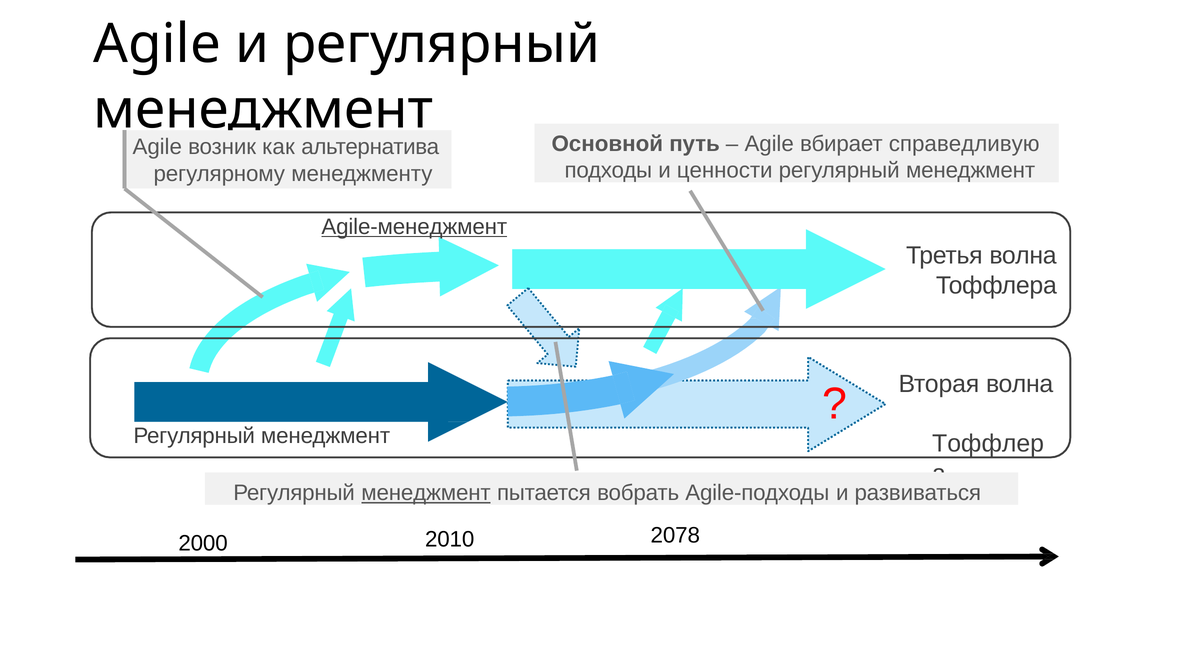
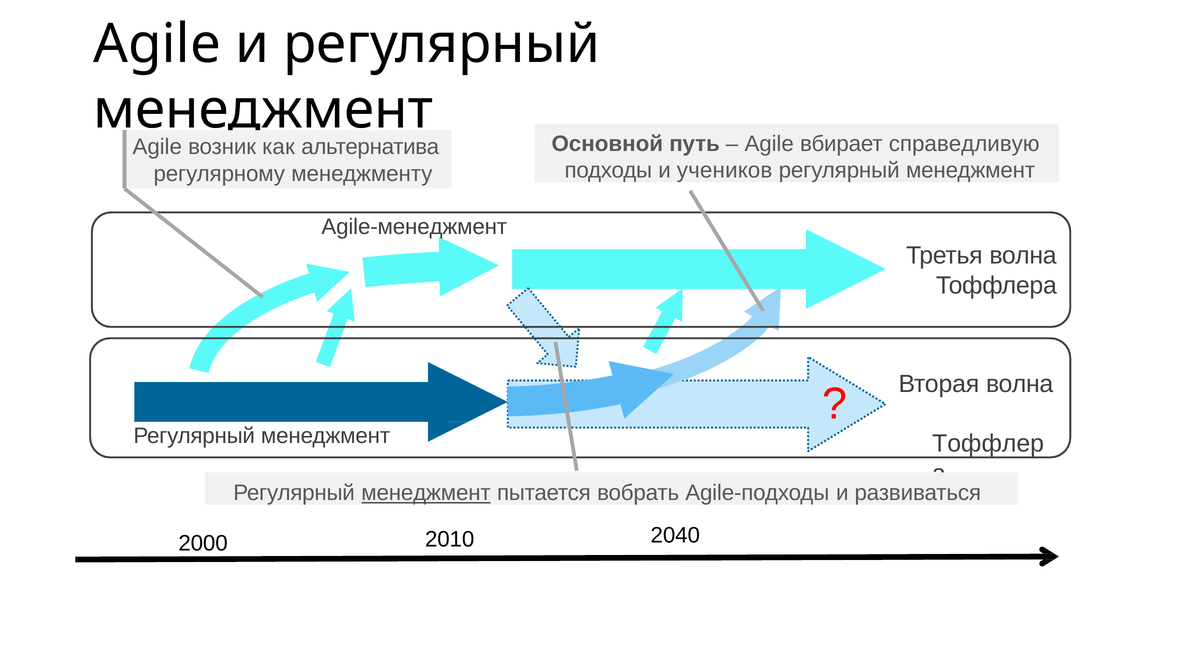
ценности: ценности -> учеников (725, 171)
Agile-менеджмент underline: present -> none (414, 227)
2078: 2078 -> 2040 (675, 535)
